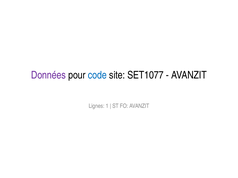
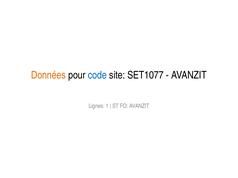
Données colour: purple -> orange (48, 75)
